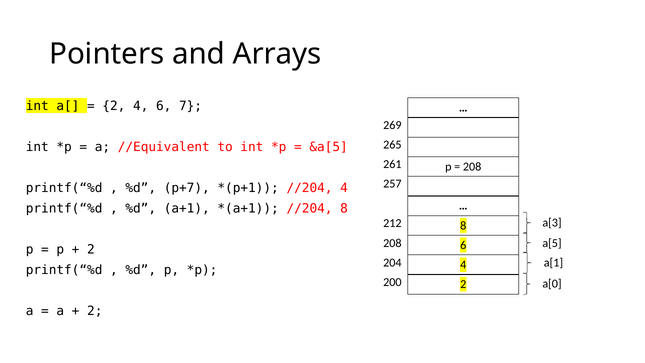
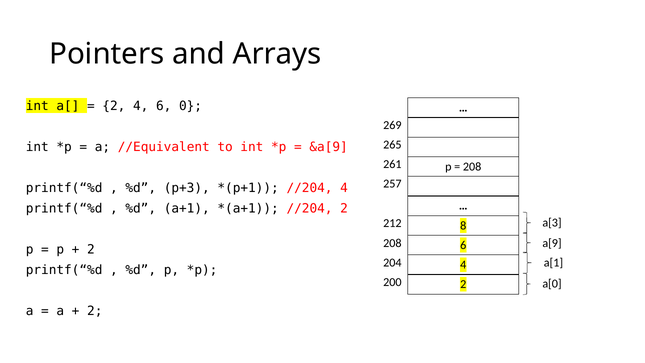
7: 7 -> 0 (191, 106)
&a[5: &a[5 -> &a[9 (329, 147)
p+7: p+7 -> p+3 (187, 188)
//204 8: 8 -> 2 (344, 208)
a[5: a[5 -> a[9 (552, 243)
